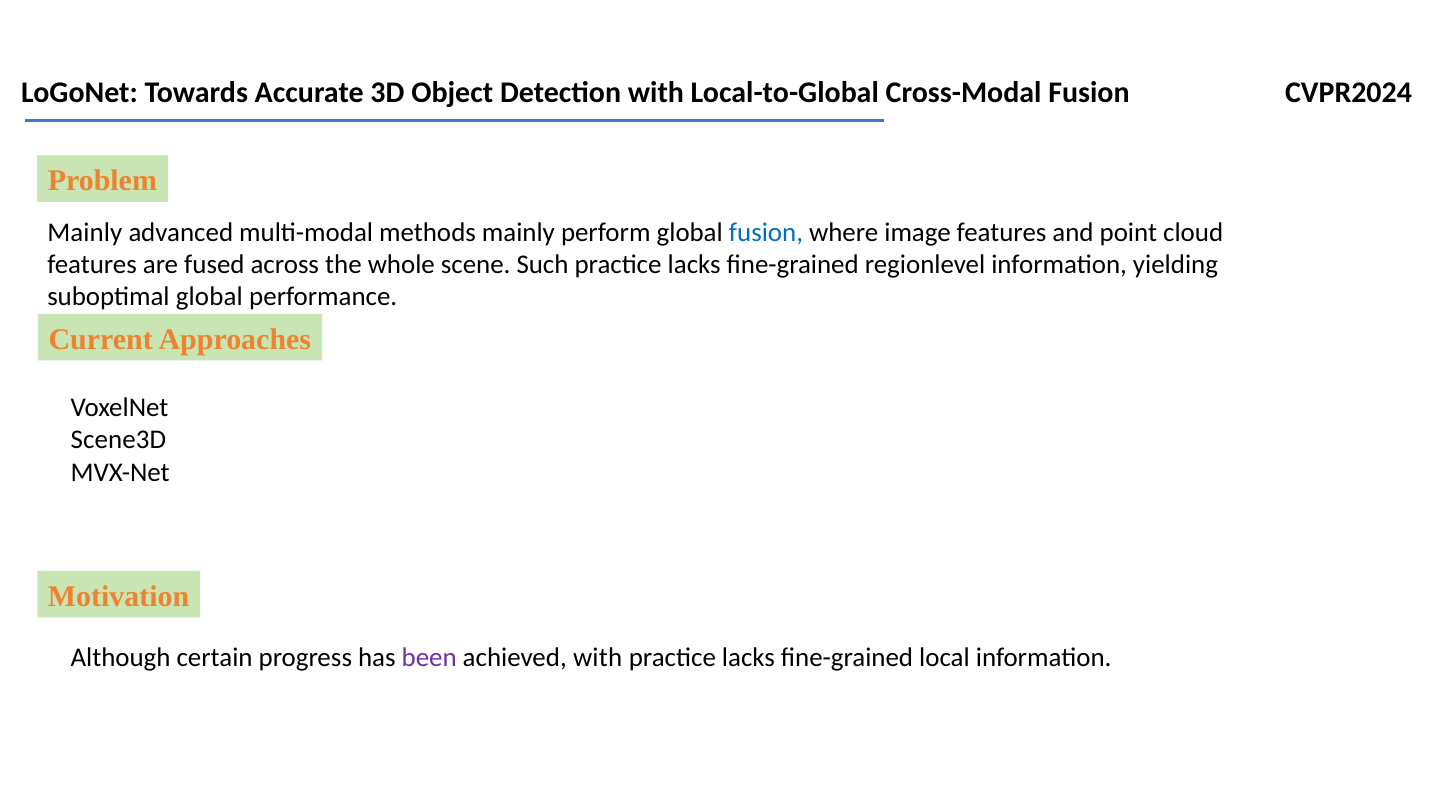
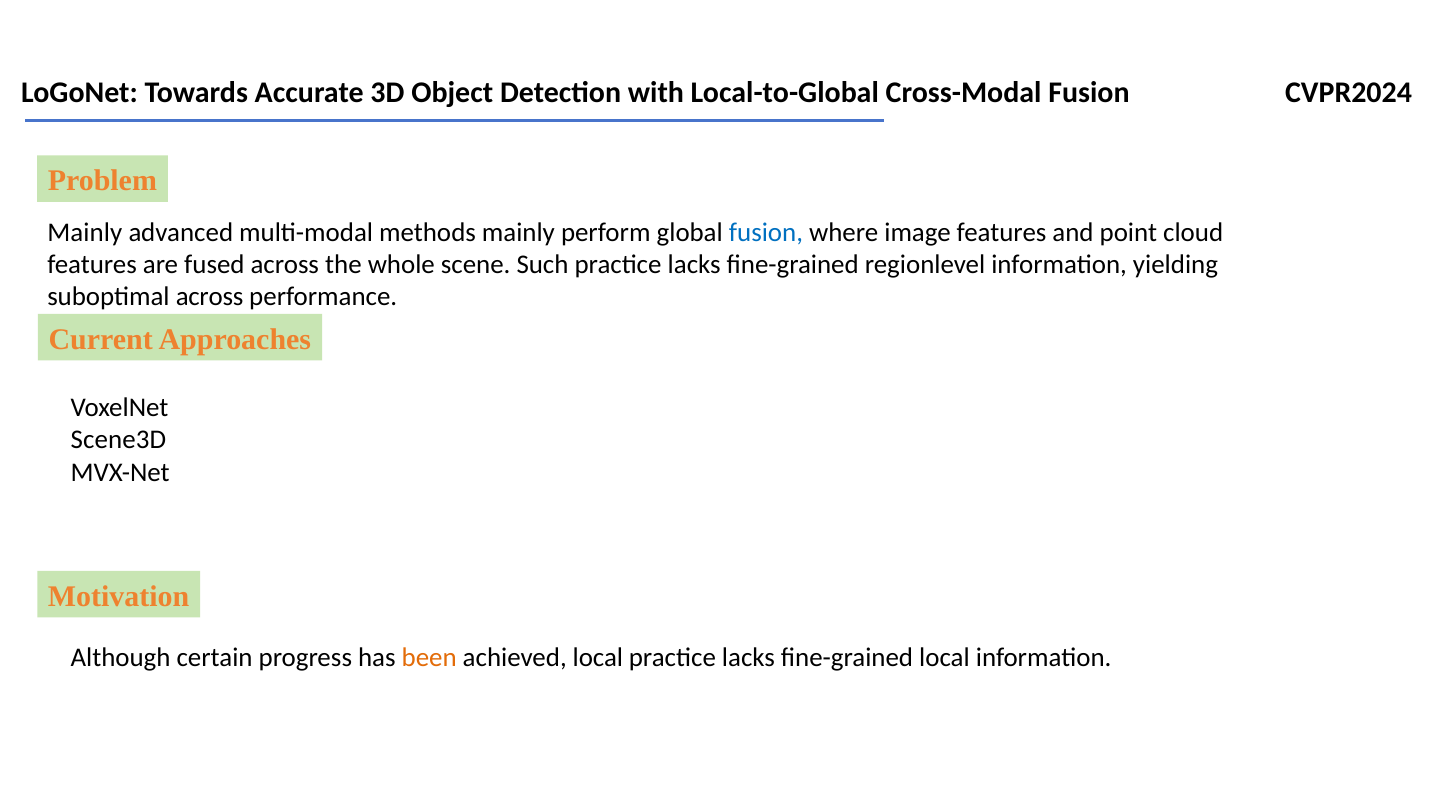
suboptimal global: global -> across (210, 297)
been colour: purple -> orange (429, 657)
achieved with: with -> local (598, 657)
